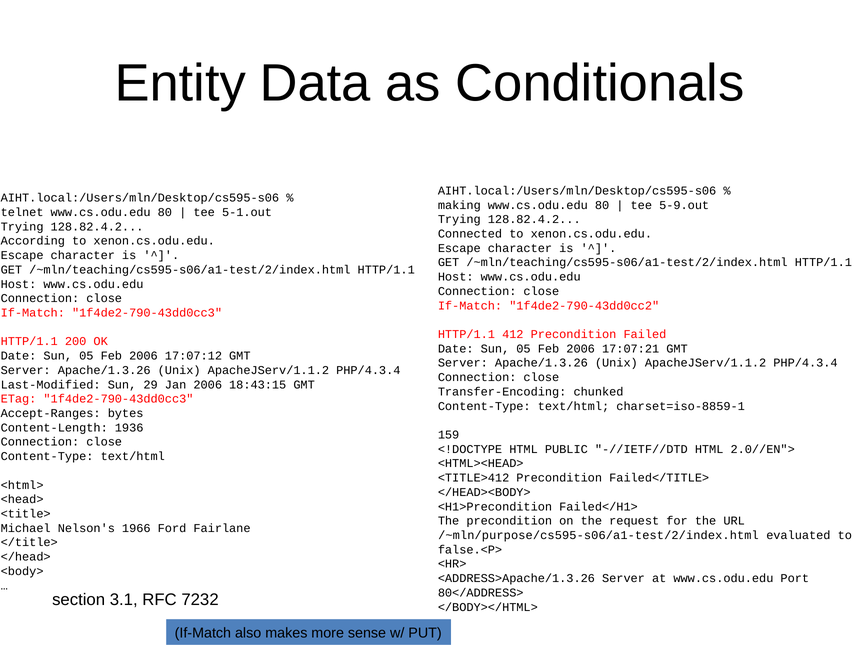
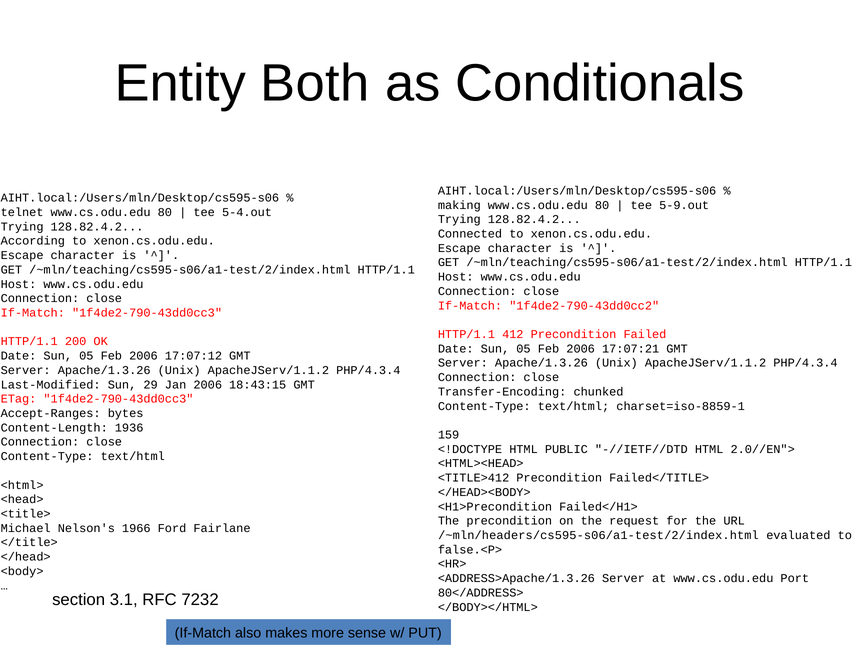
Data: Data -> Both (315, 83)
5-1.out: 5-1.out -> 5-4.out (247, 212)
/~mln/purpose/cs595-s06/a1-test/2/index.html: /~mln/purpose/cs595-s06/a1-test/2/index.html -> /~mln/headers/cs595-s06/a1-test/2/index.html (598, 535)
